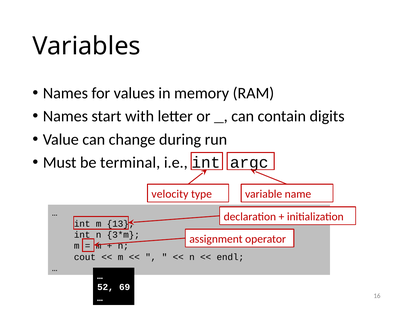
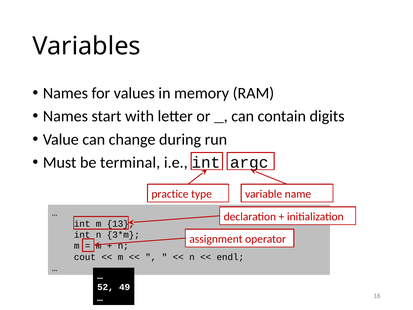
velocity: velocity -> practice (170, 194)
69: 69 -> 49 (125, 287)
